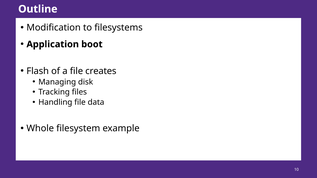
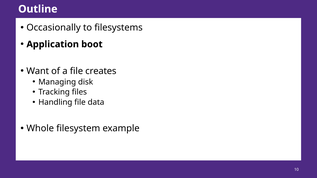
Modification: Modification -> Occasionally (54, 28)
Flash: Flash -> Want (38, 71)
